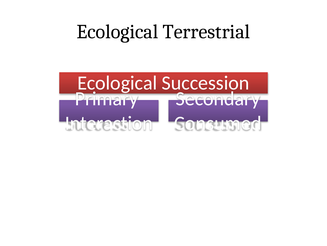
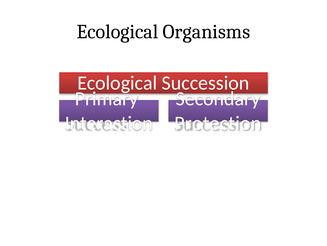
Terrestrial: Terrestrial -> Organisms (206, 32)
Consumed: Consumed -> Protection (218, 123)
